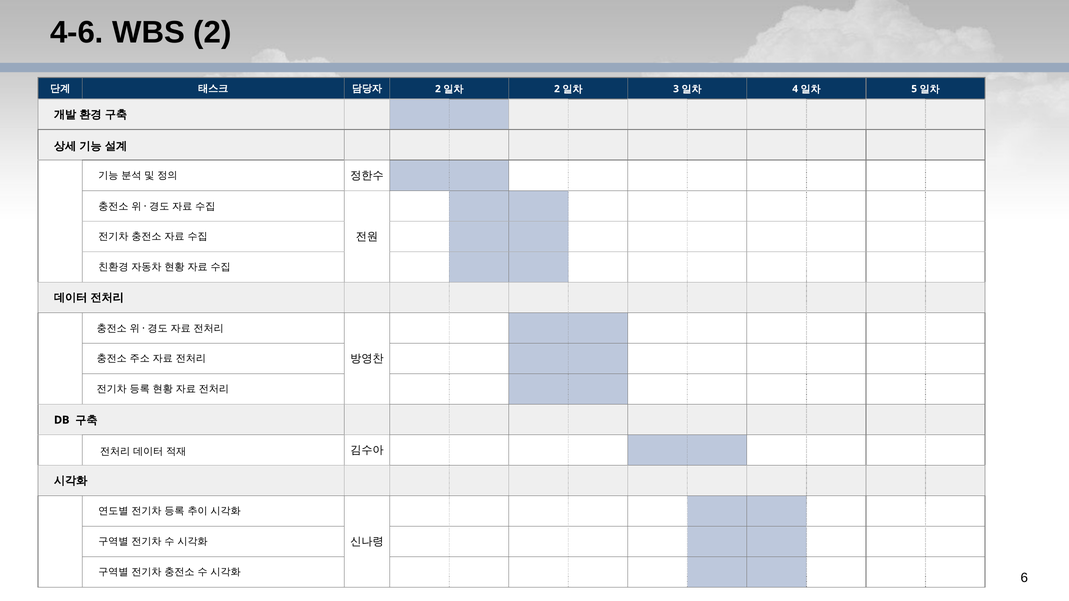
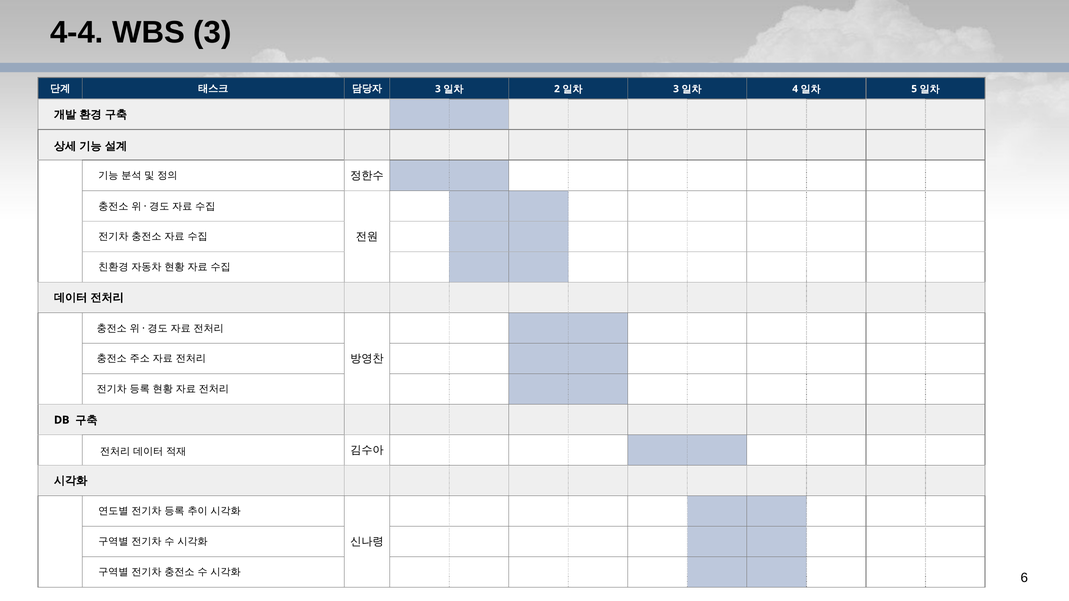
4-6: 4-6 -> 4-4 (77, 33)
WBS 2: 2 -> 3 (213, 33)
2: 2 -> 3 (438, 89)
